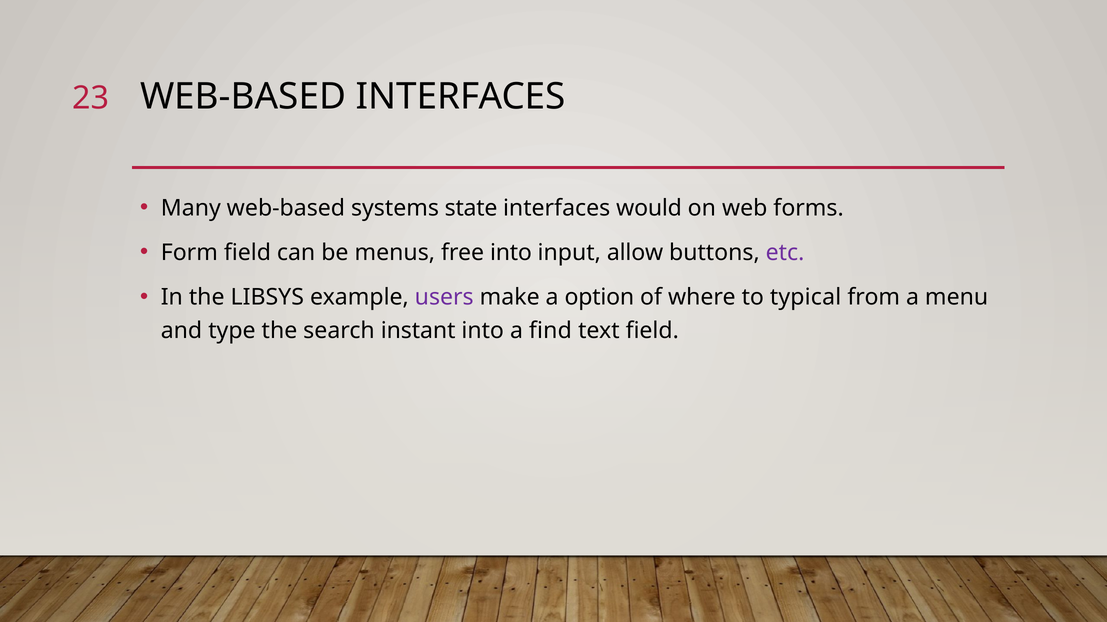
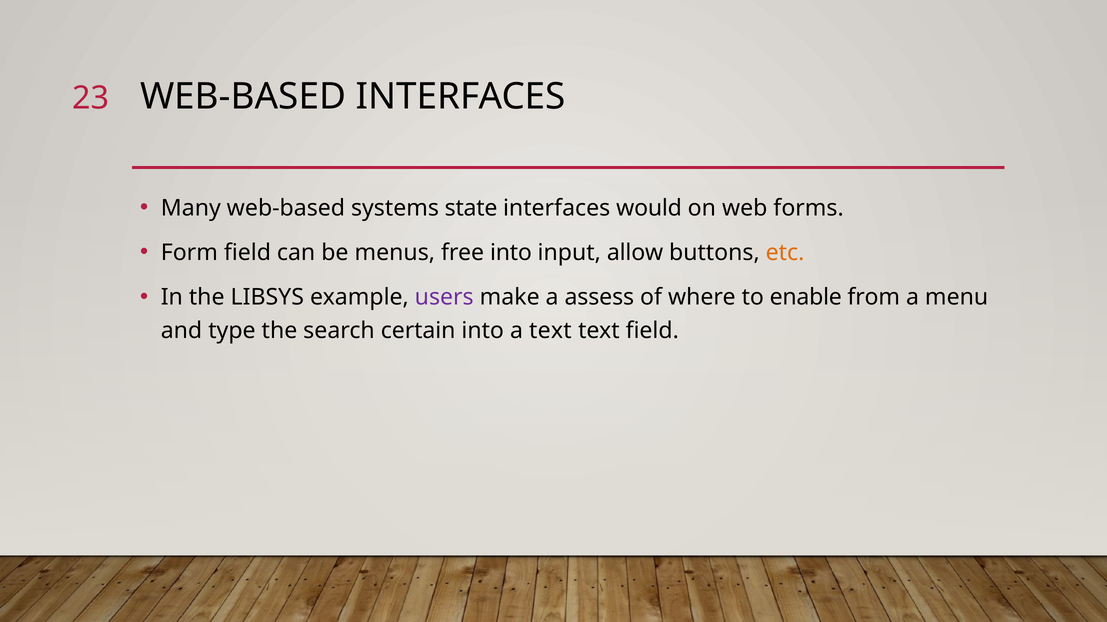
etc colour: purple -> orange (785, 253)
option: option -> assess (599, 298)
typical: typical -> enable (806, 298)
instant: instant -> certain (418, 331)
a find: find -> text (550, 331)
